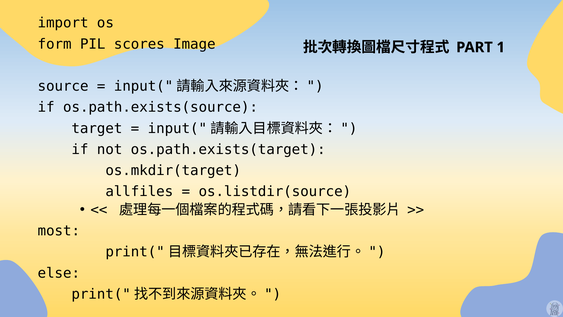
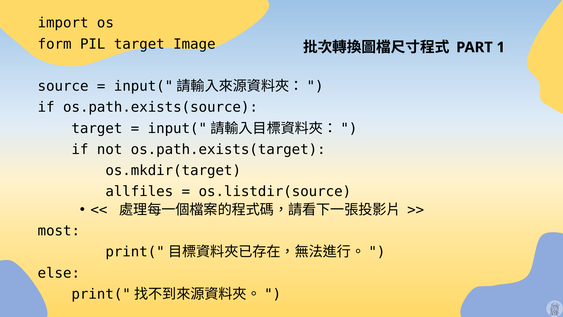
PIL scores: scores -> target (139, 44)
